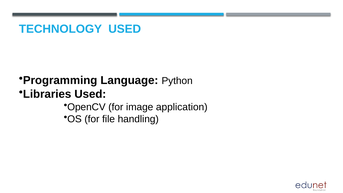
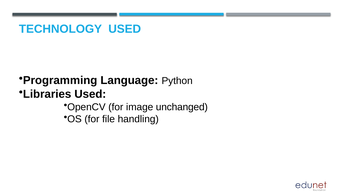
application: application -> unchanged (182, 107)
